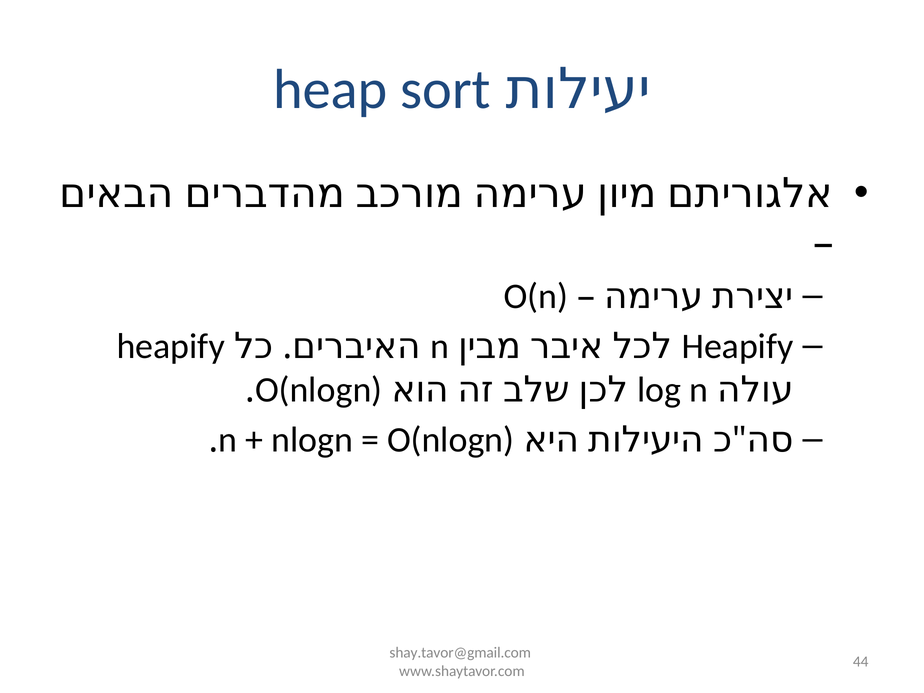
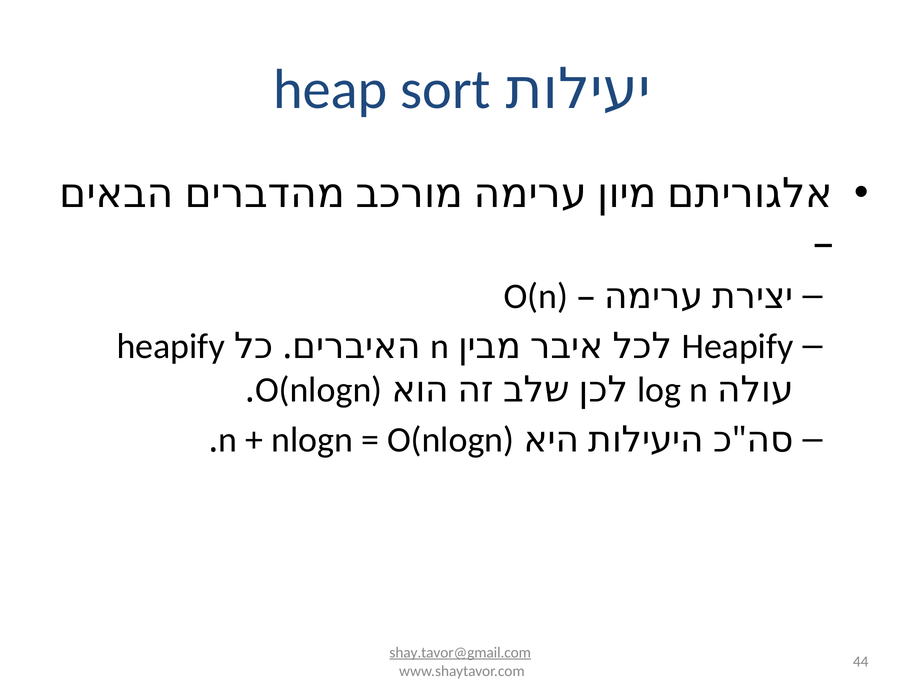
shay.tavor@gmail.com underline: none -> present (460, 653)
